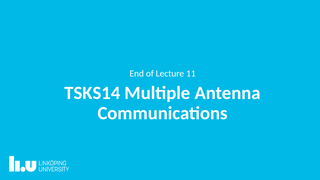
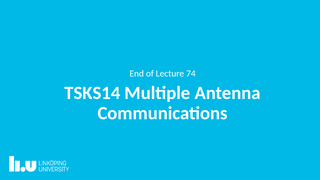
11: 11 -> 74 (191, 74)
